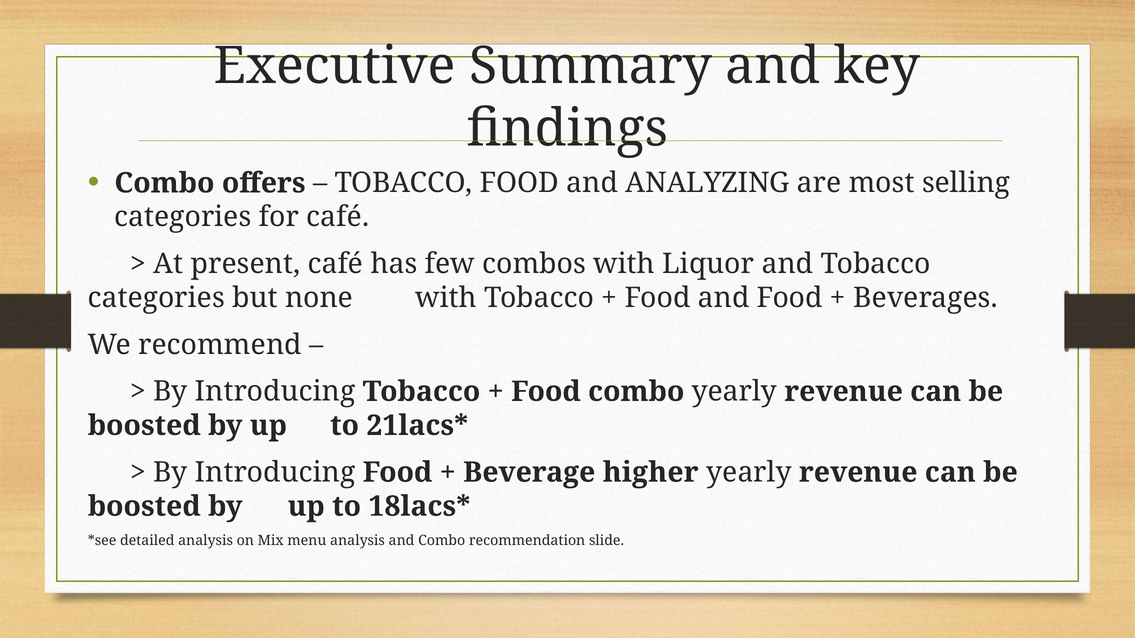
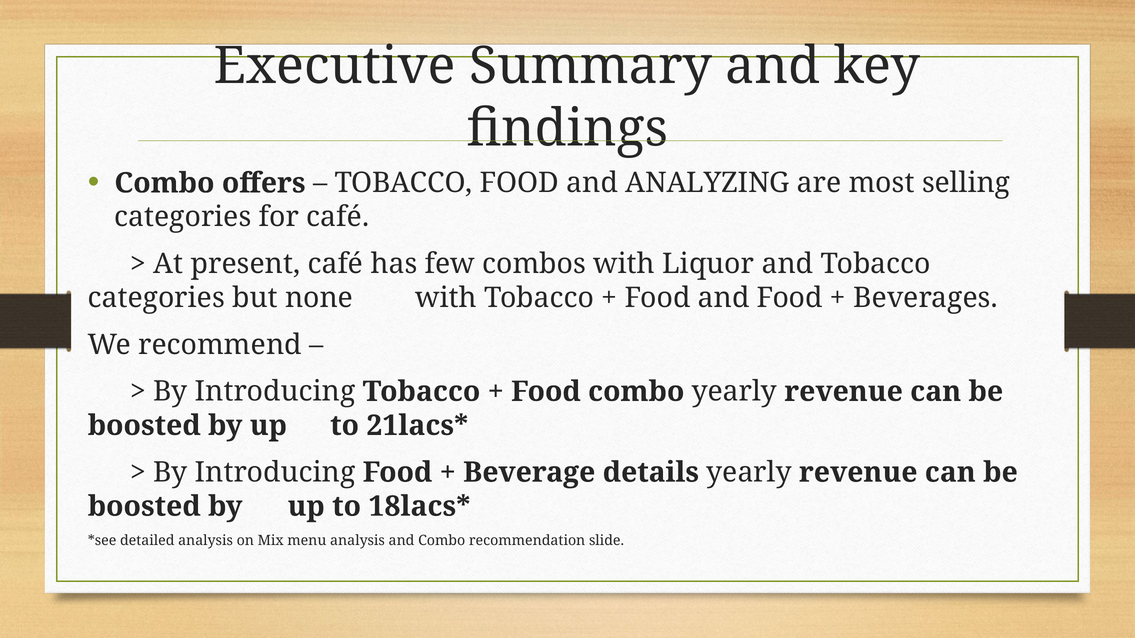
higher: higher -> details (651, 473)
